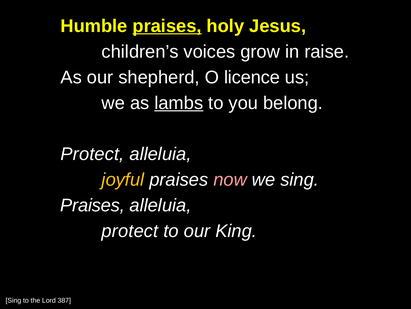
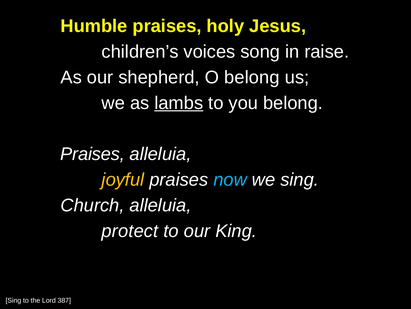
praises underline: present -> none (167, 26)
grow: grow -> song (260, 52)
O licence: licence -> belong (252, 77)
Protect: Protect -> Praises (93, 154)
now colour: pink -> light blue (230, 179)
Praises: Praises -> Church (93, 205)
